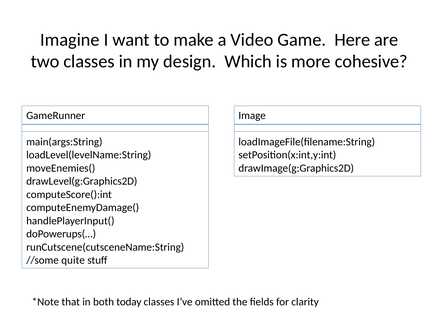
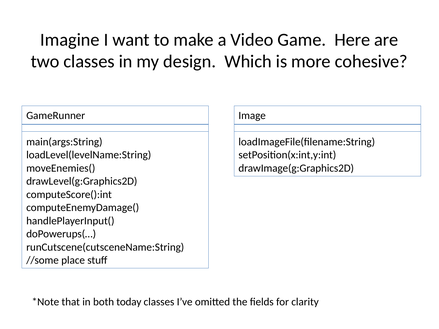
quite: quite -> place (73, 260)
